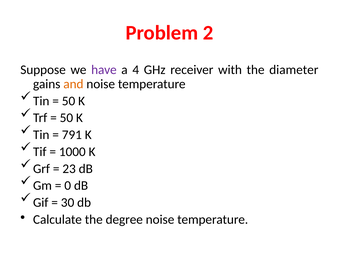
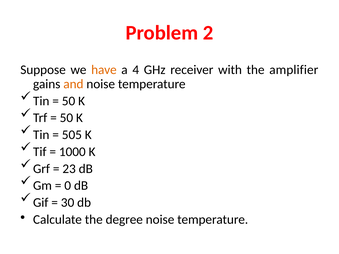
have colour: purple -> orange (104, 70)
diameter: diameter -> amplifier (294, 70)
791: 791 -> 505 (72, 135)
